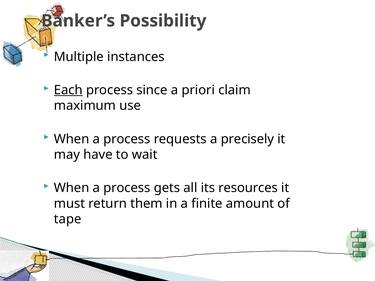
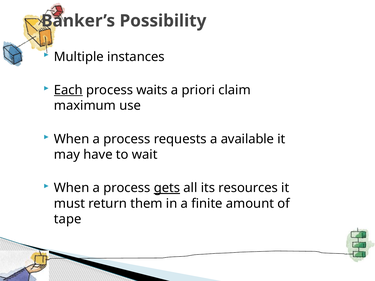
since: since -> waits (152, 90)
precisely: precisely -> available (247, 139)
gets underline: none -> present (167, 188)
